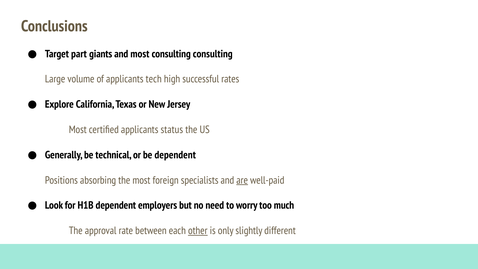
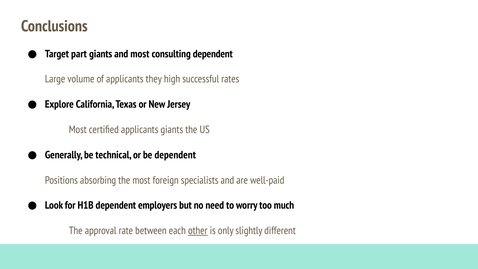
consulting consulting: consulting -> dependent (213, 54)
tech: tech -> they (154, 79)
applicants status: status -> giants (172, 130)
are underline: present -> none (242, 180)
